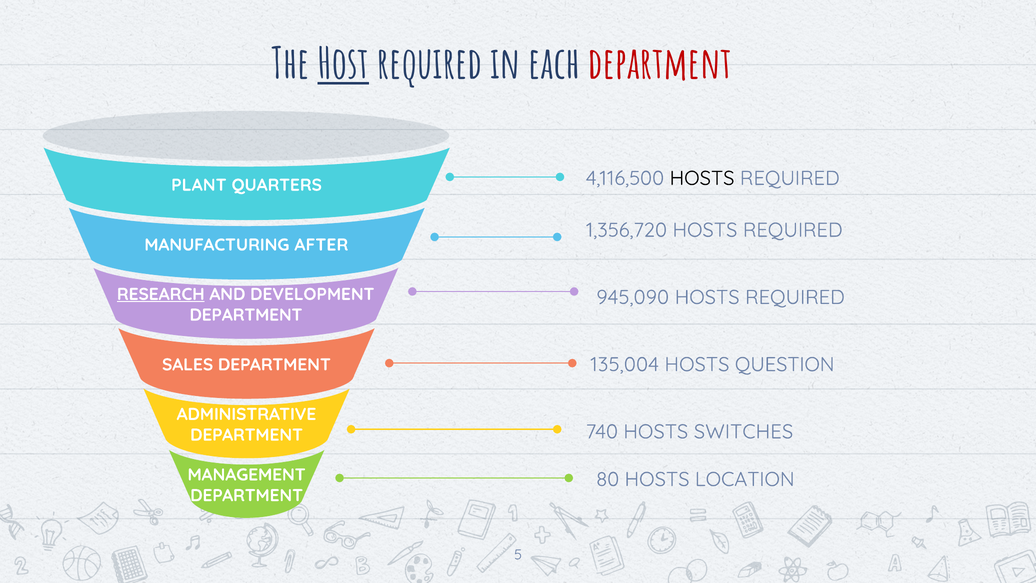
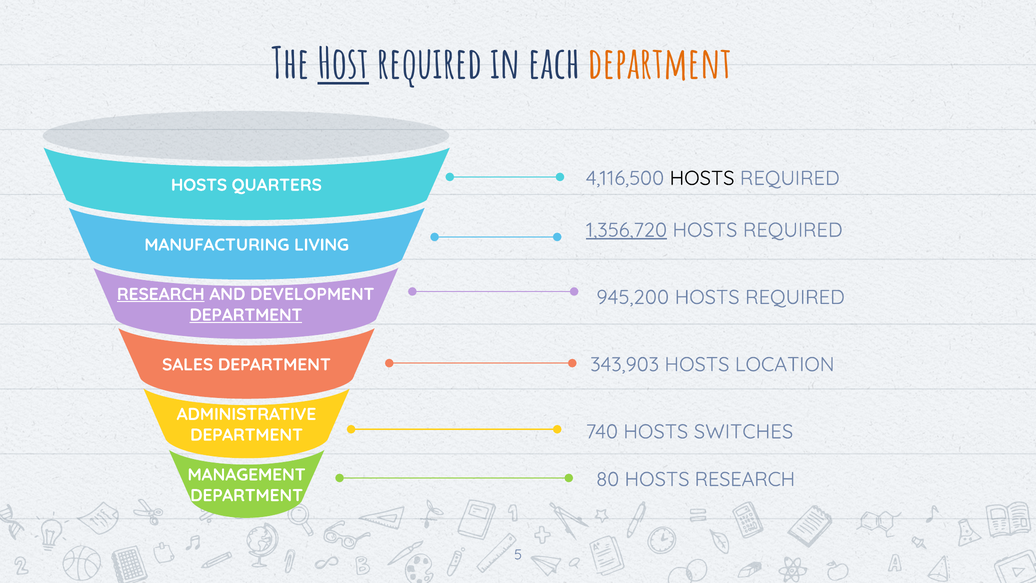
department colour: red -> orange (660, 65)
PLANT: PLANT -> HOSTS (199, 185)
1,356,720 underline: none -> present (626, 230)
AFTER: AFTER -> LIVING (322, 245)
945,090: 945,090 -> 945,200 (633, 297)
DEPARTMENT underline: none -> present (246, 315)
135,004: 135,004 -> 343,903 (625, 364)
QUESTION: QUESTION -> LOCATION (785, 364)
HOSTS LOCATION: LOCATION -> RESEARCH (745, 479)
